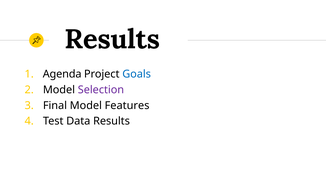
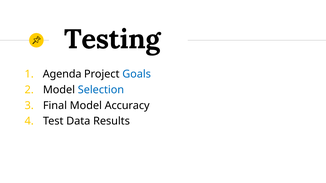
Results: Results -> Testing (112, 39)
Selection colour: purple -> blue (101, 90)
Features: Features -> Accuracy (127, 106)
